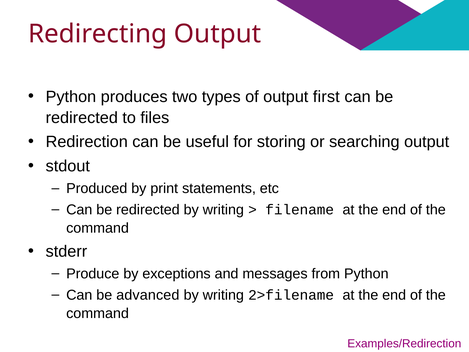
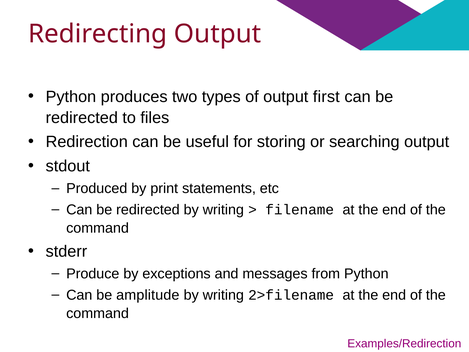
advanced: advanced -> amplitude (148, 295)
